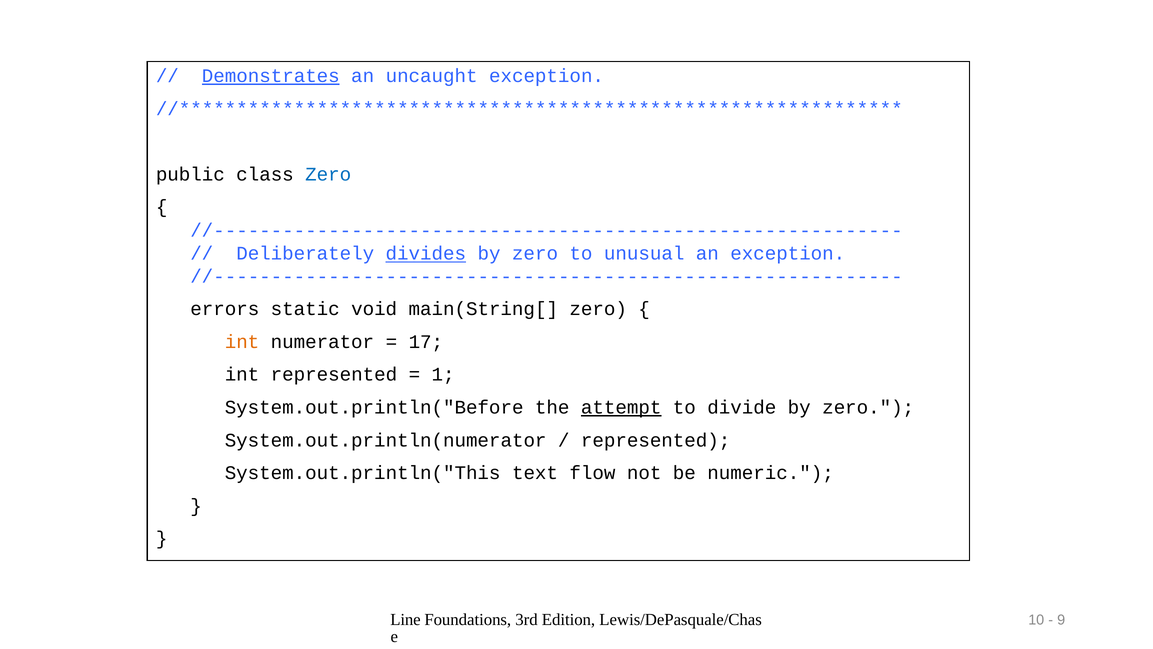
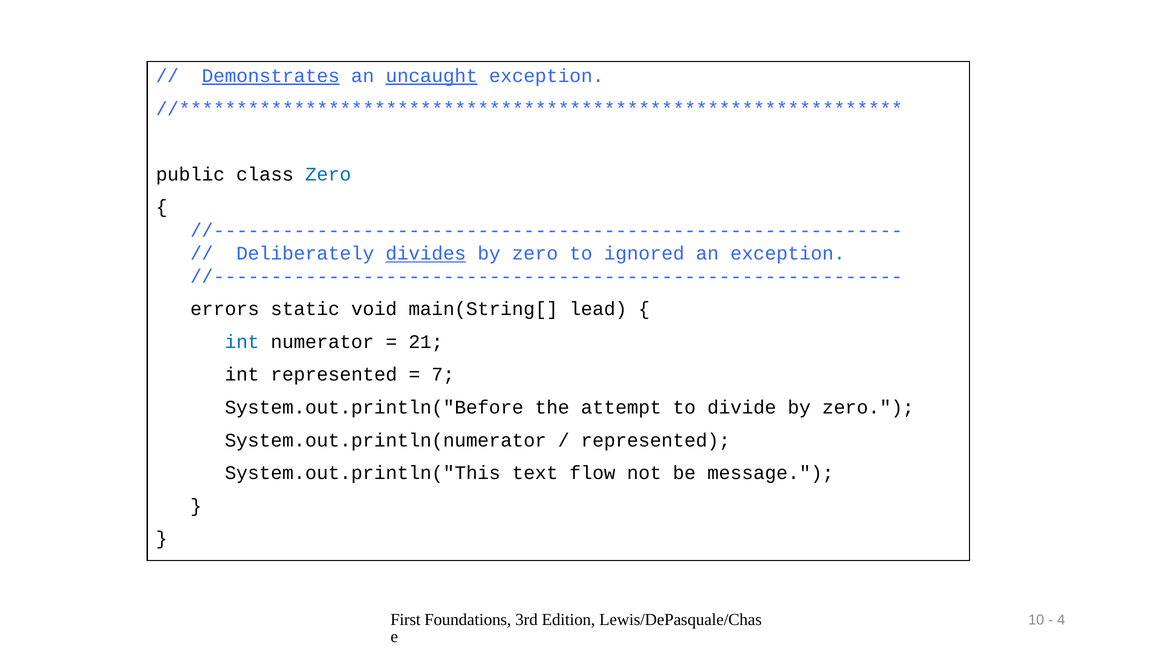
uncaught underline: none -> present (432, 76)
unusual: unusual -> ignored (644, 253)
main(String[ zero: zero -> lead (598, 309)
int colour: orange -> blue (242, 342)
17: 17 -> 21 (426, 342)
1: 1 -> 7 (443, 374)
attempt underline: present -> none (621, 407)
numeric: numeric -> message (771, 473)
Line: Line -> First (405, 620)
9: 9 -> 4 (1061, 619)
